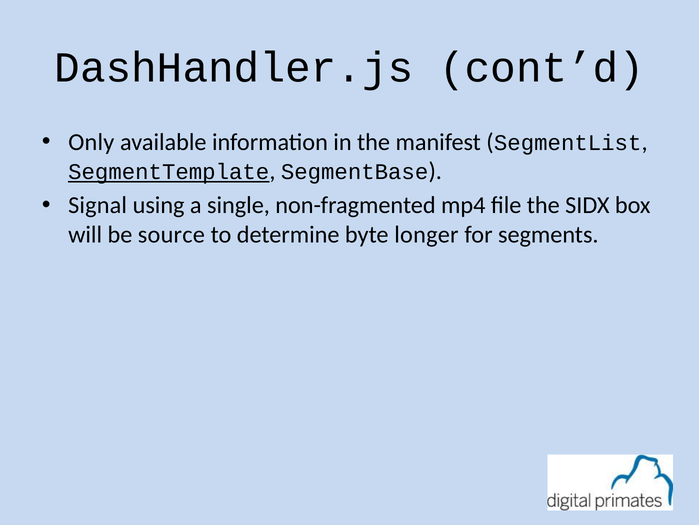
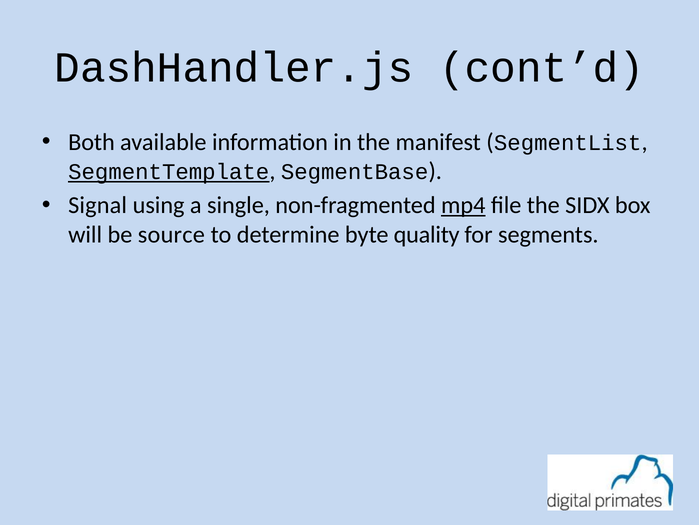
Only: Only -> Both (91, 142)
mp4 underline: none -> present (463, 205)
longer: longer -> quality (427, 234)
